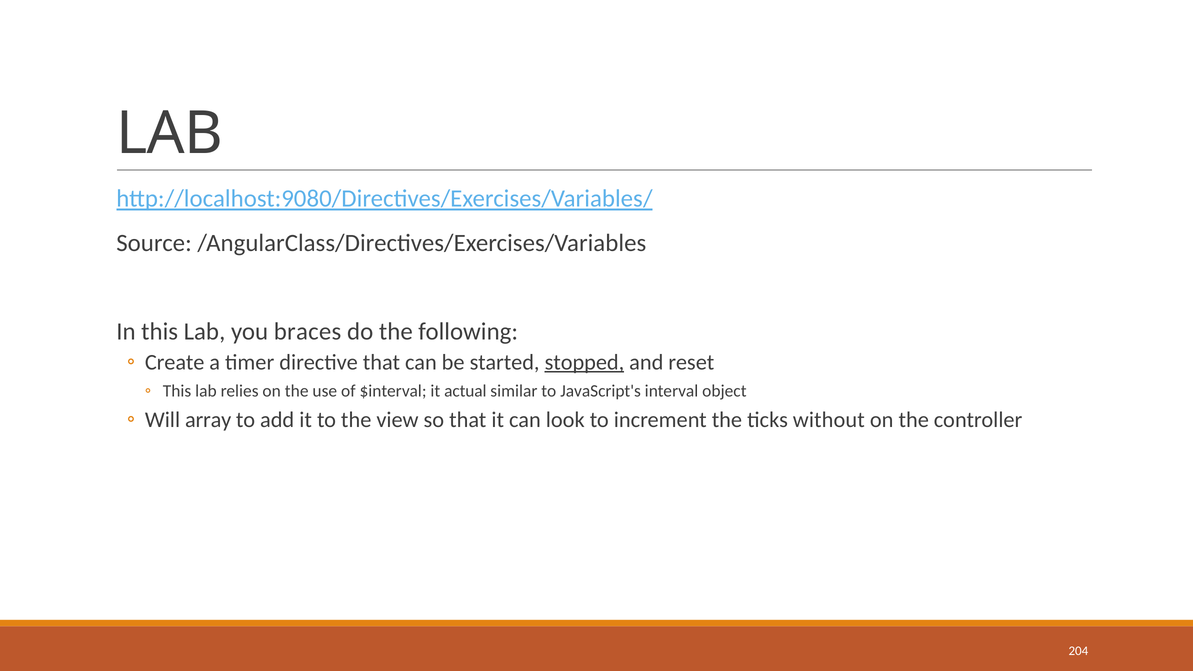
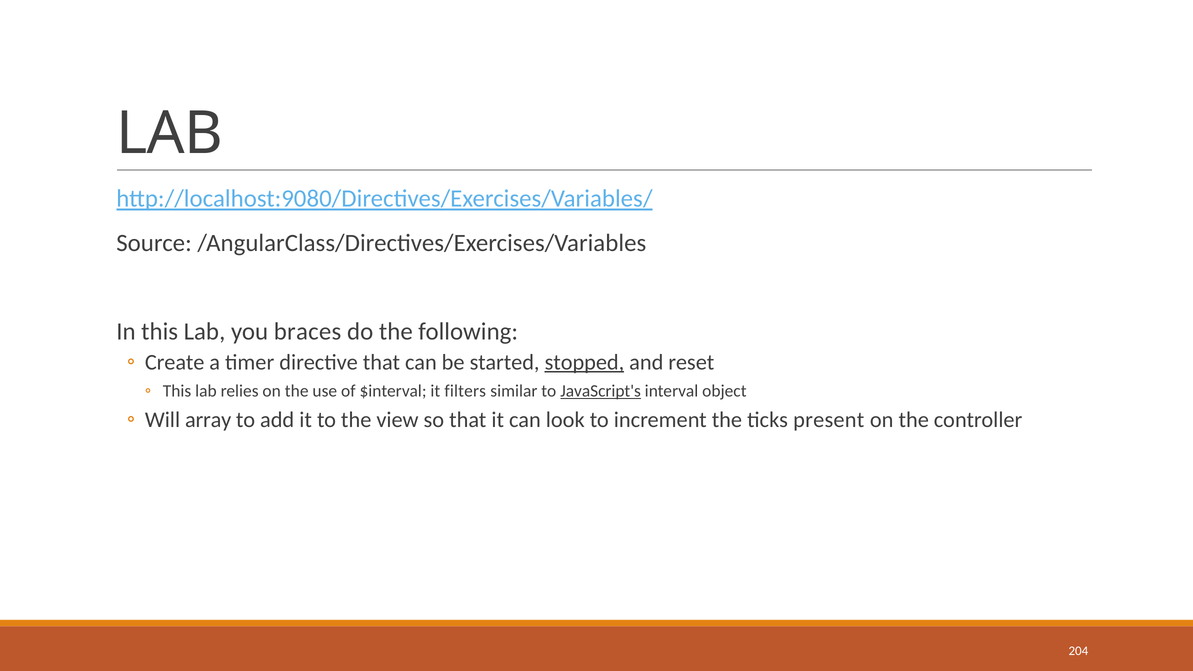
actual: actual -> filters (465, 391)
JavaScript's underline: none -> present (601, 391)
without: without -> present (829, 420)
